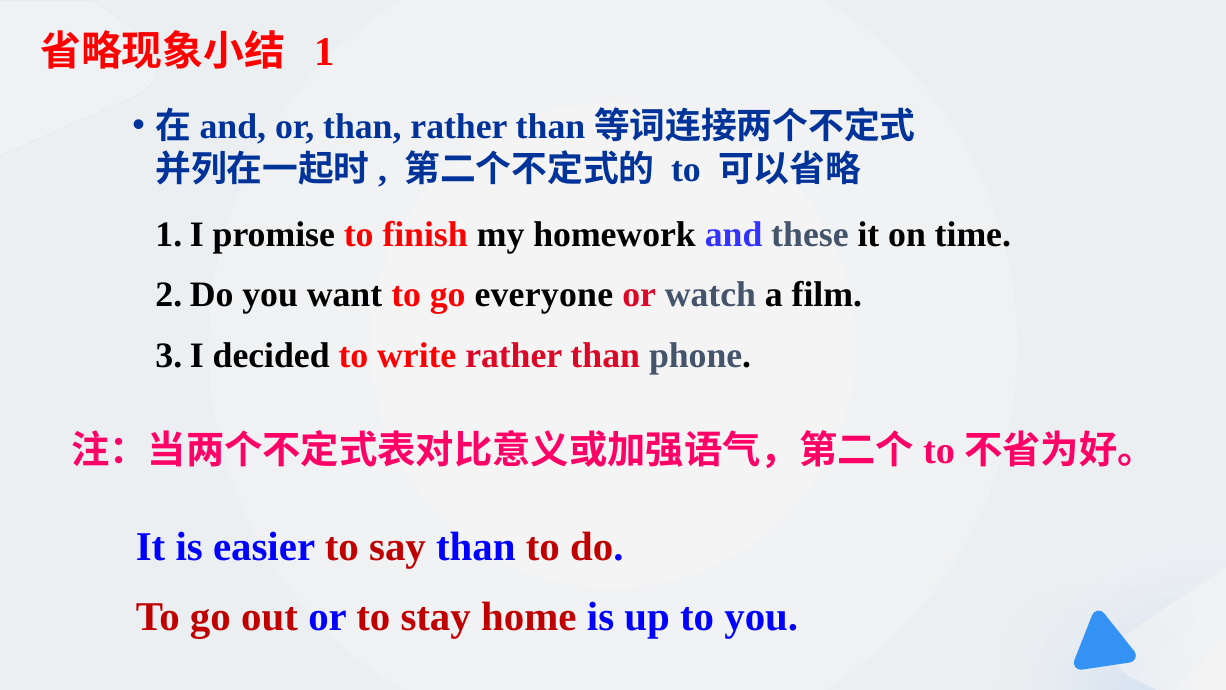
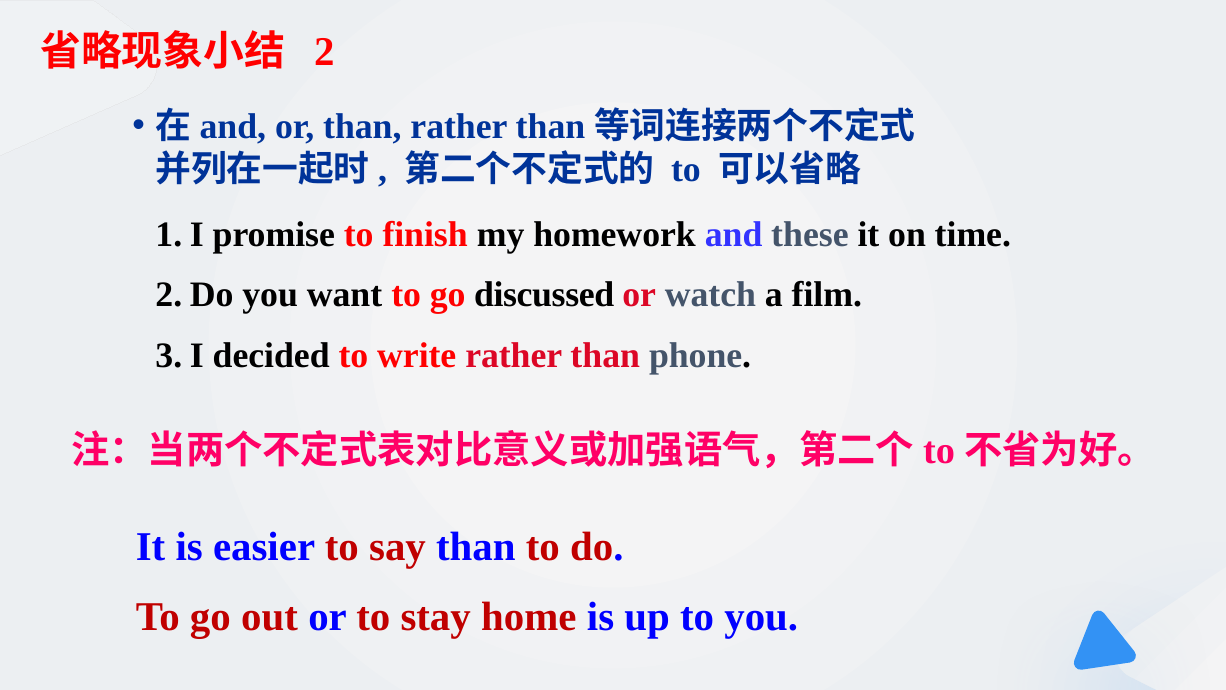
1: 1 -> 2 (324, 52)
everyone: everyone -> discussed (544, 295)
